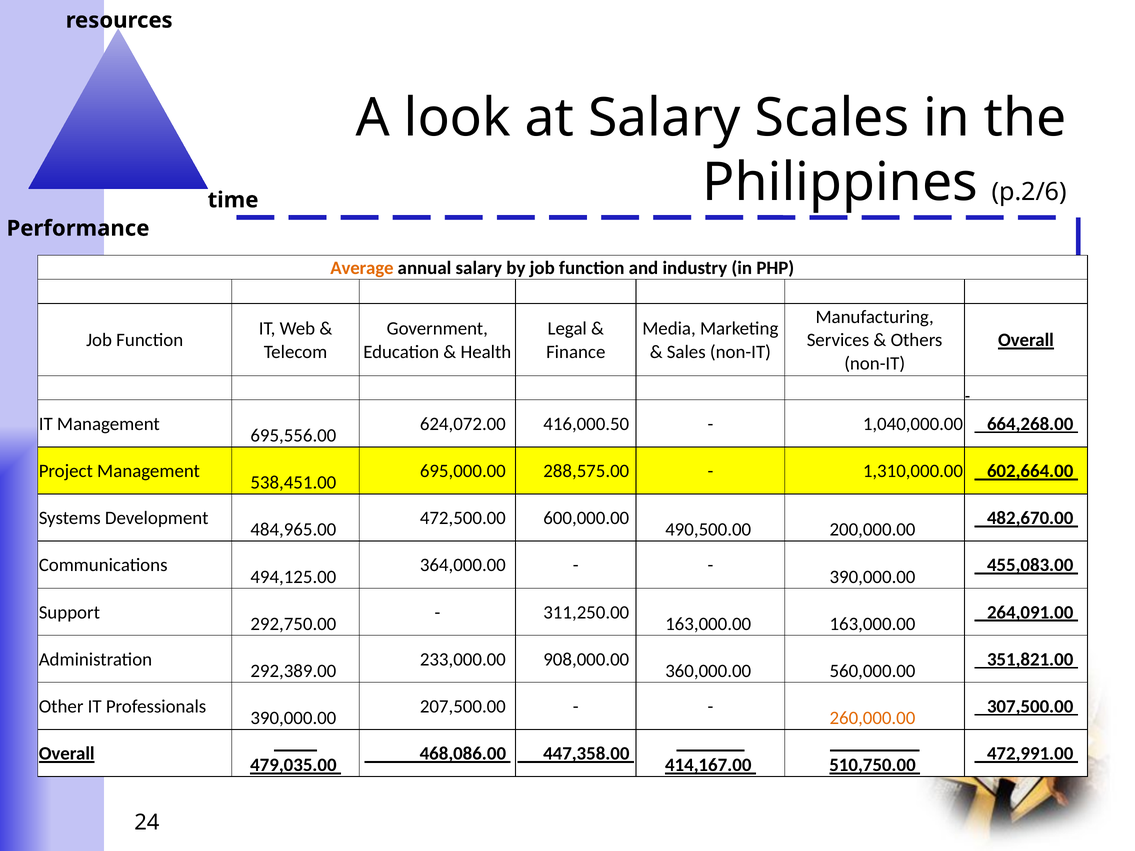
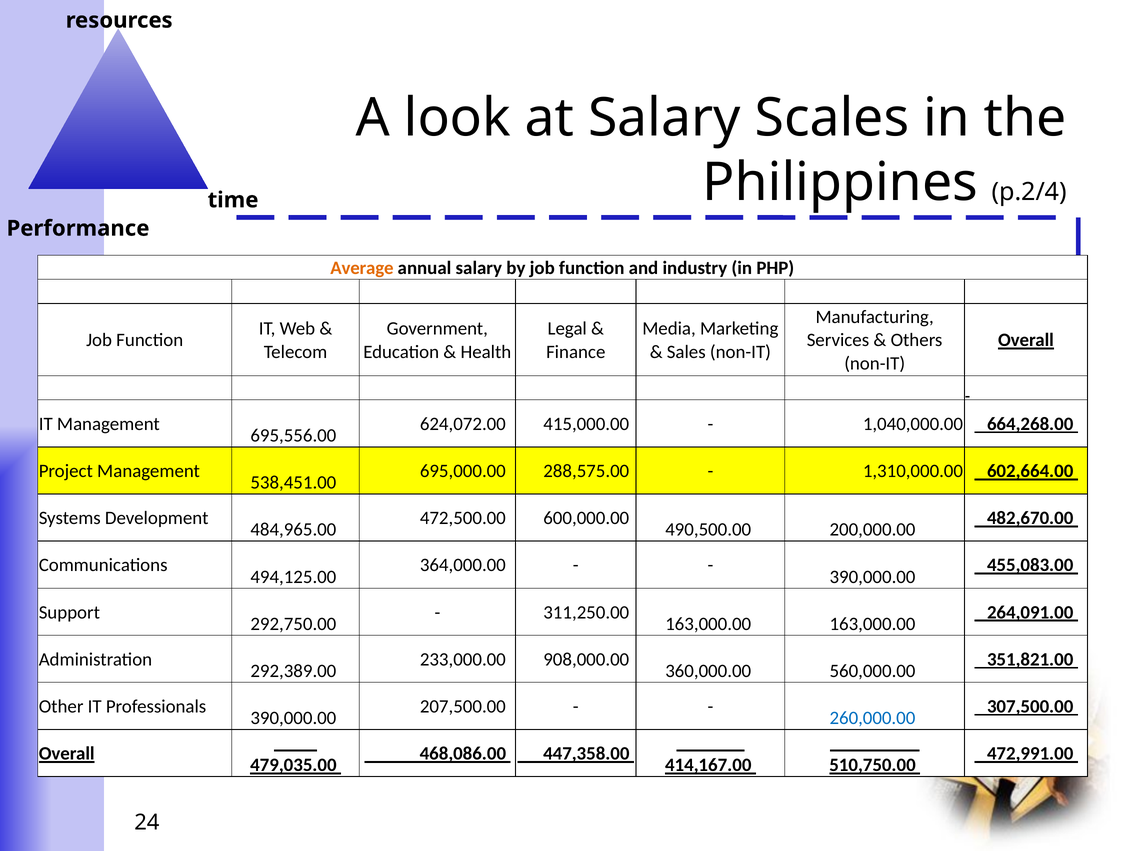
p.2/6: p.2/6 -> p.2/4 (1029, 192)
416,000.50: 416,000.50 -> 415,000.00 (586, 424)
260,000.00 colour: orange -> blue (872, 718)
